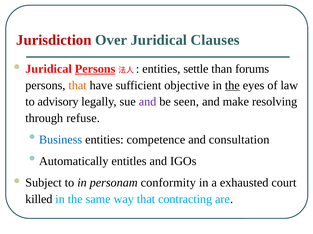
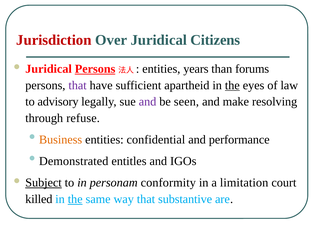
Clauses: Clauses -> Citizens (215, 40)
settle: settle -> years (196, 69)
that colour: orange -> purple (78, 86)
objective: objective -> apartheid (187, 86)
Business colour: blue -> orange (61, 140)
competence: competence -> confidential (156, 140)
consultation: consultation -> performance (239, 140)
Automatically: Automatically -> Demonstrated (74, 162)
Subject underline: none -> present (44, 183)
exhausted: exhausted -> limitation (244, 183)
the underline: none -> present (75, 200)
contracting: contracting -> substantive (185, 200)
